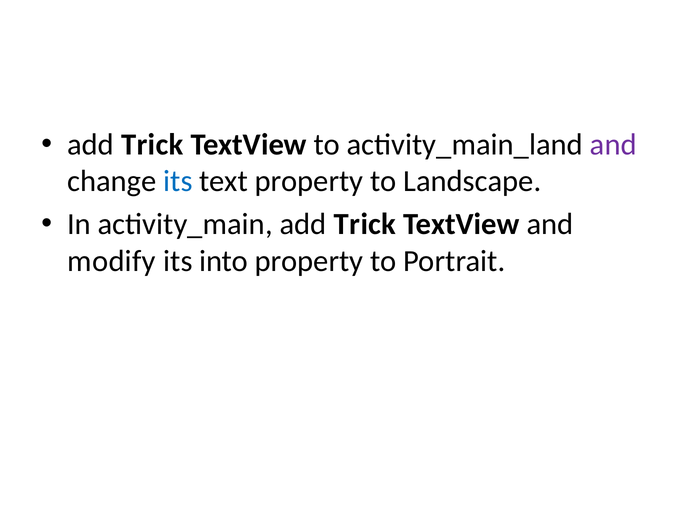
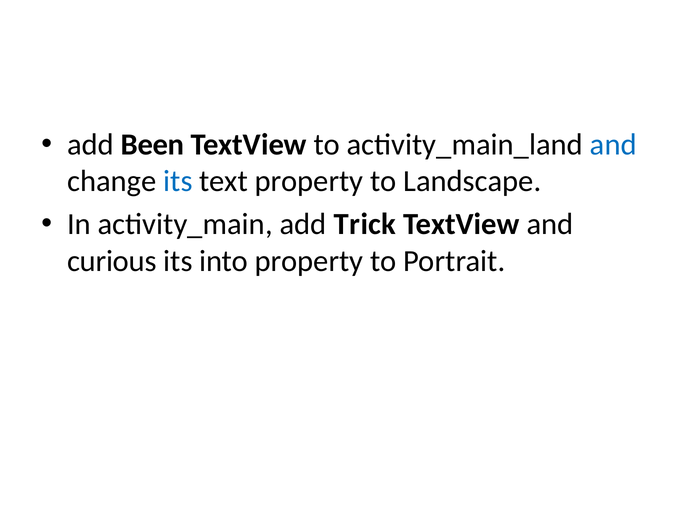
Trick: Trick -> Been (153, 145)
and colour: purple -> blue (613, 145)
modify: modify -> curious (112, 261)
